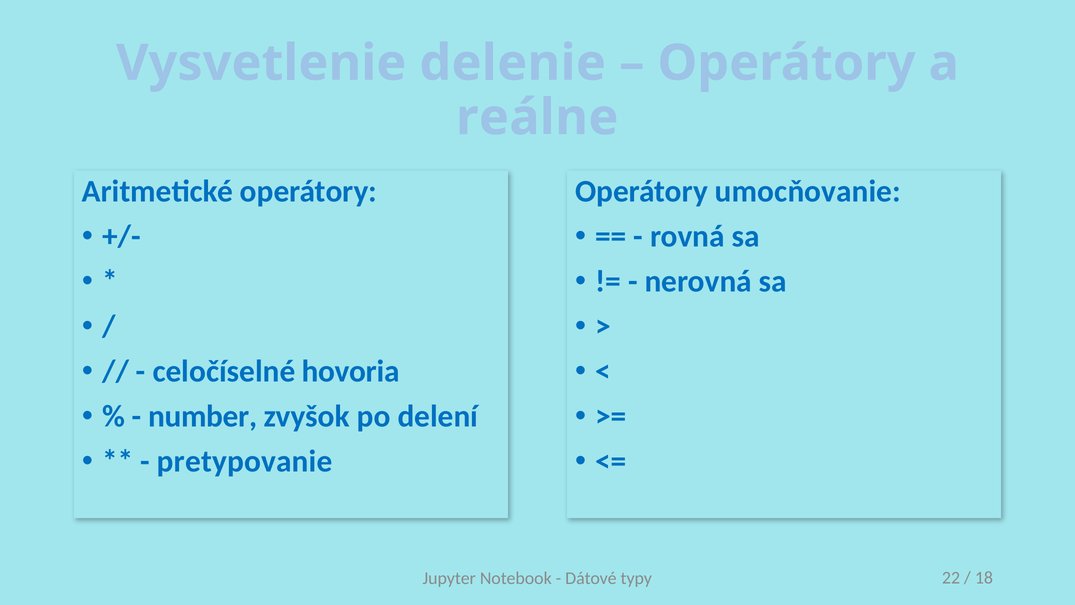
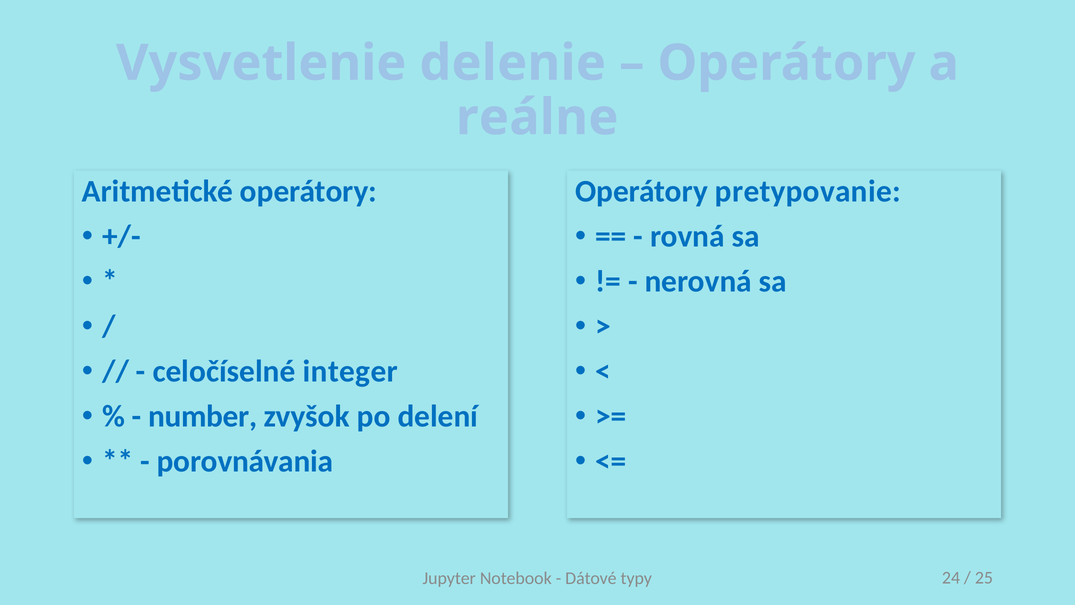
umocňovanie: umocňovanie -> pretypovanie (808, 191)
hovoria: hovoria -> integer (350, 371)
pretypovanie: pretypovanie -> porovnávania (245, 461)
22: 22 -> 24 (951, 578)
18: 18 -> 25 (984, 578)
